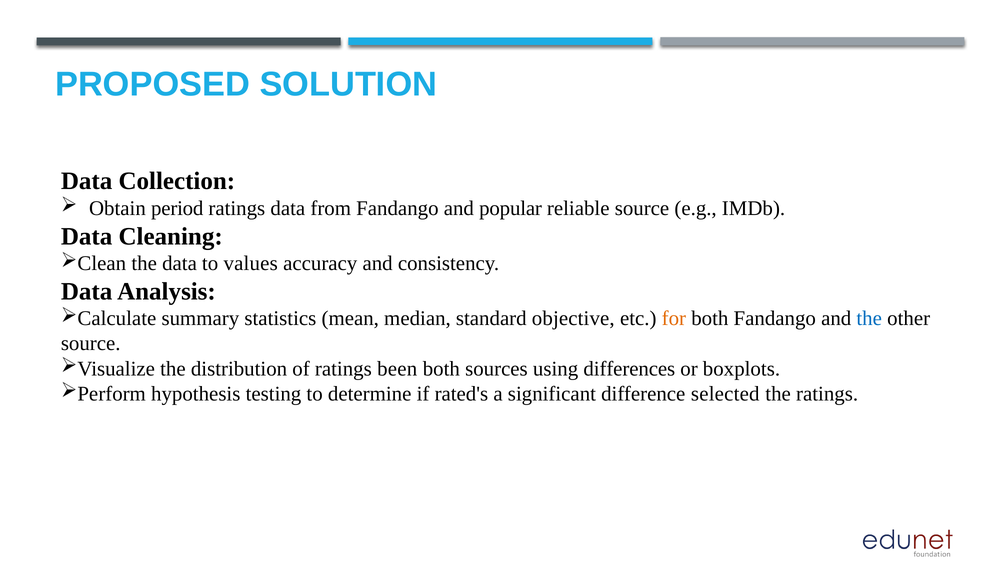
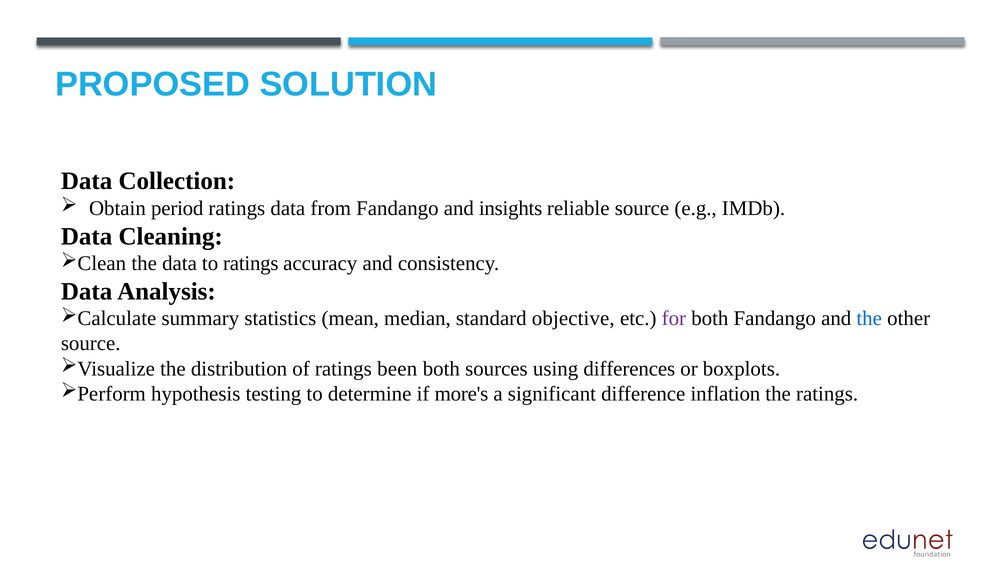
popular: popular -> insights (511, 208)
to values: values -> ratings (251, 264)
for colour: orange -> purple (674, 319)
rated's: rated's -> more's (461, 394)
selected: selected -> inflation (725, 394)
